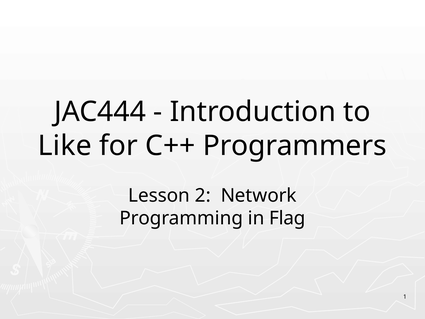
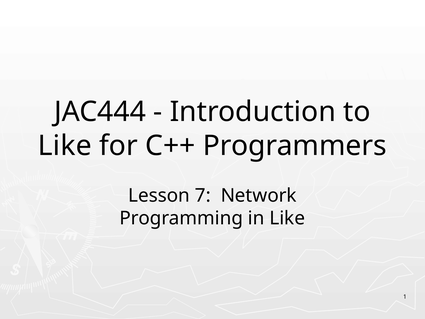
2: 2 -> 7 (203, 195)
in Flag: Flag -> Like (287, 218)
